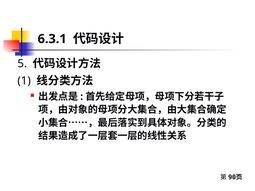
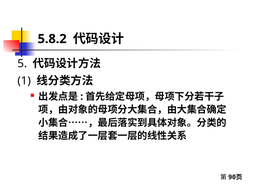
6.3.1: 6.3.1 -> 5.8.2 (52, 39)
